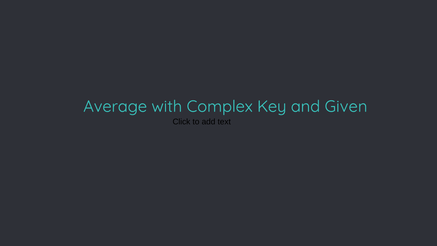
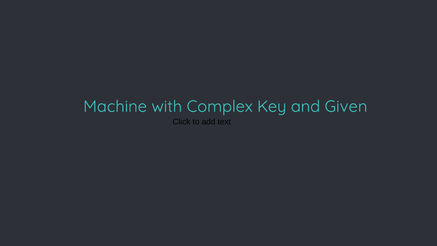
Average: Average -> Machine (115, 106)
